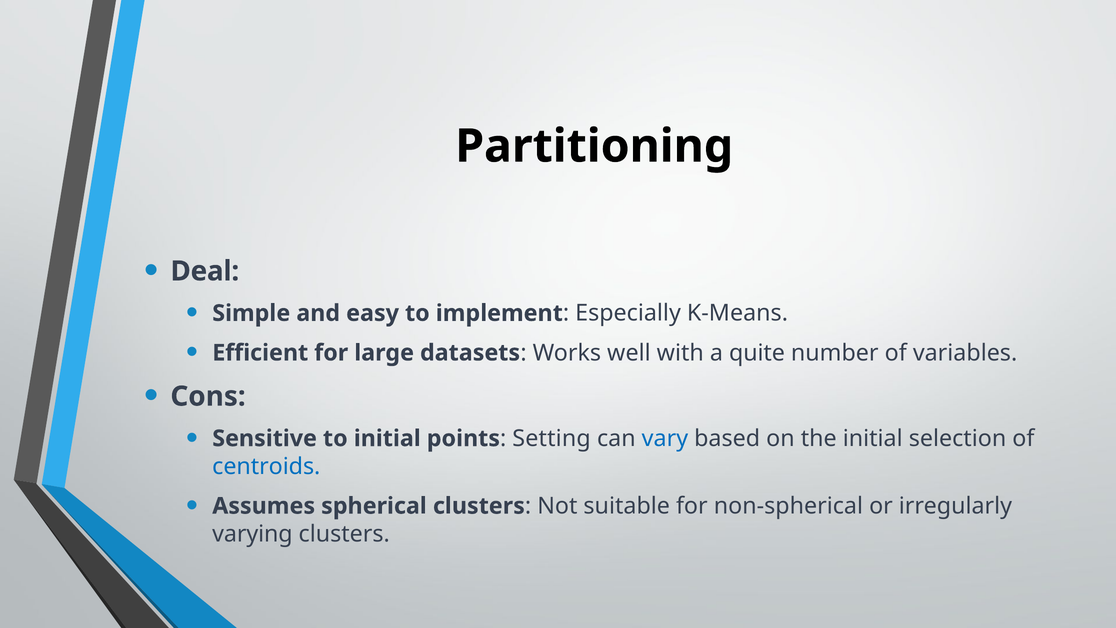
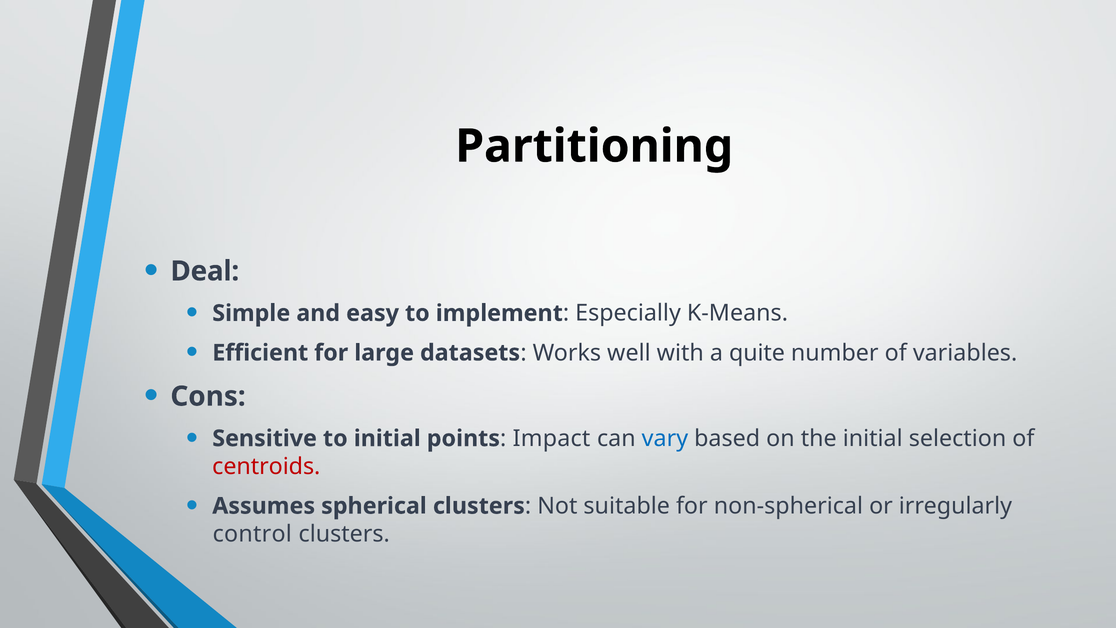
Setting: Setting -> Impact (552, 438)
centroids colour: blue -> red (266, 466)
varying: varying -> control (252, 534)
